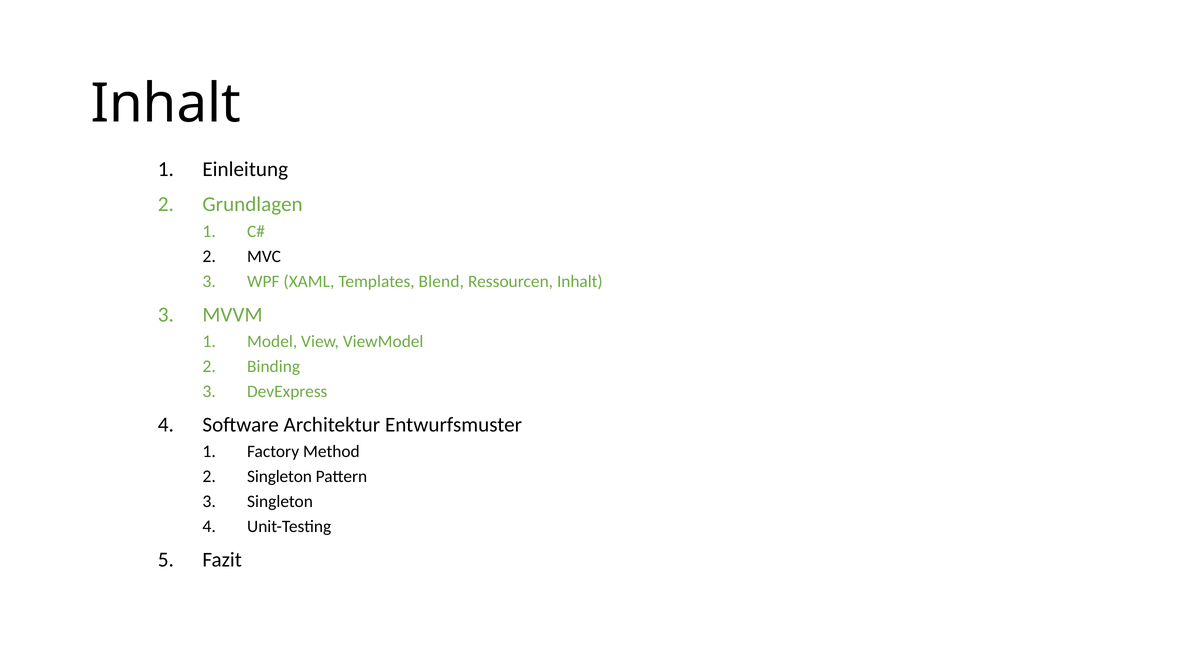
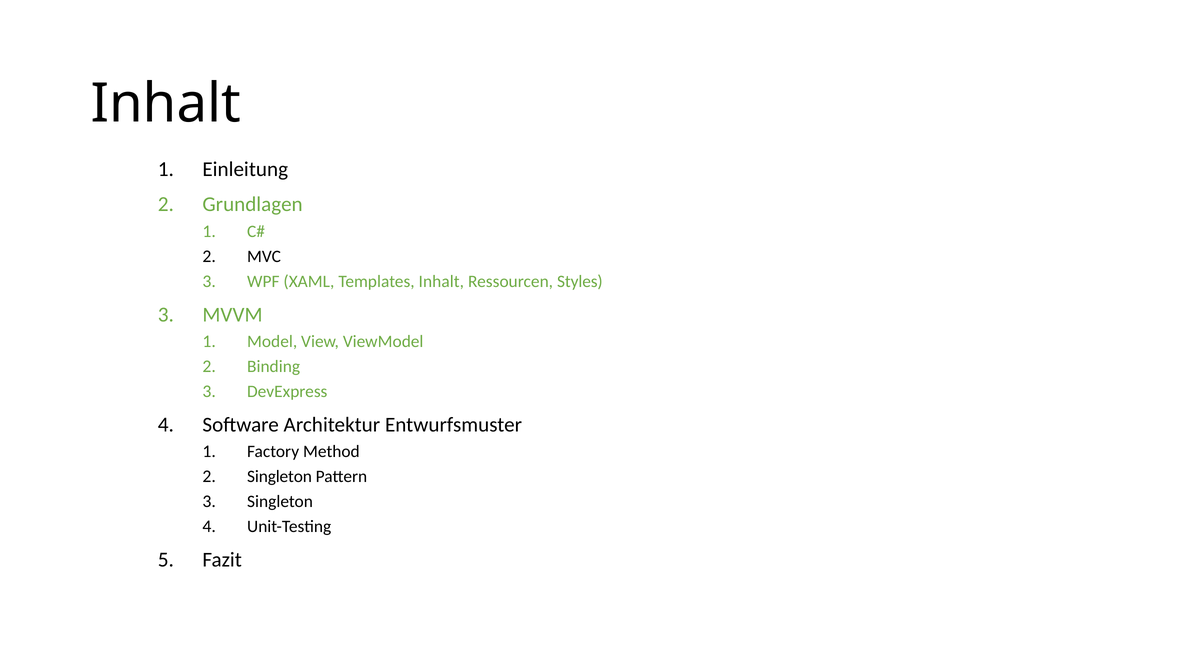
Templates Blend: Blend -> Inhalt (441, 281)
Ressourcen Inhalt: Inhalt -> Styles (580, 281)
